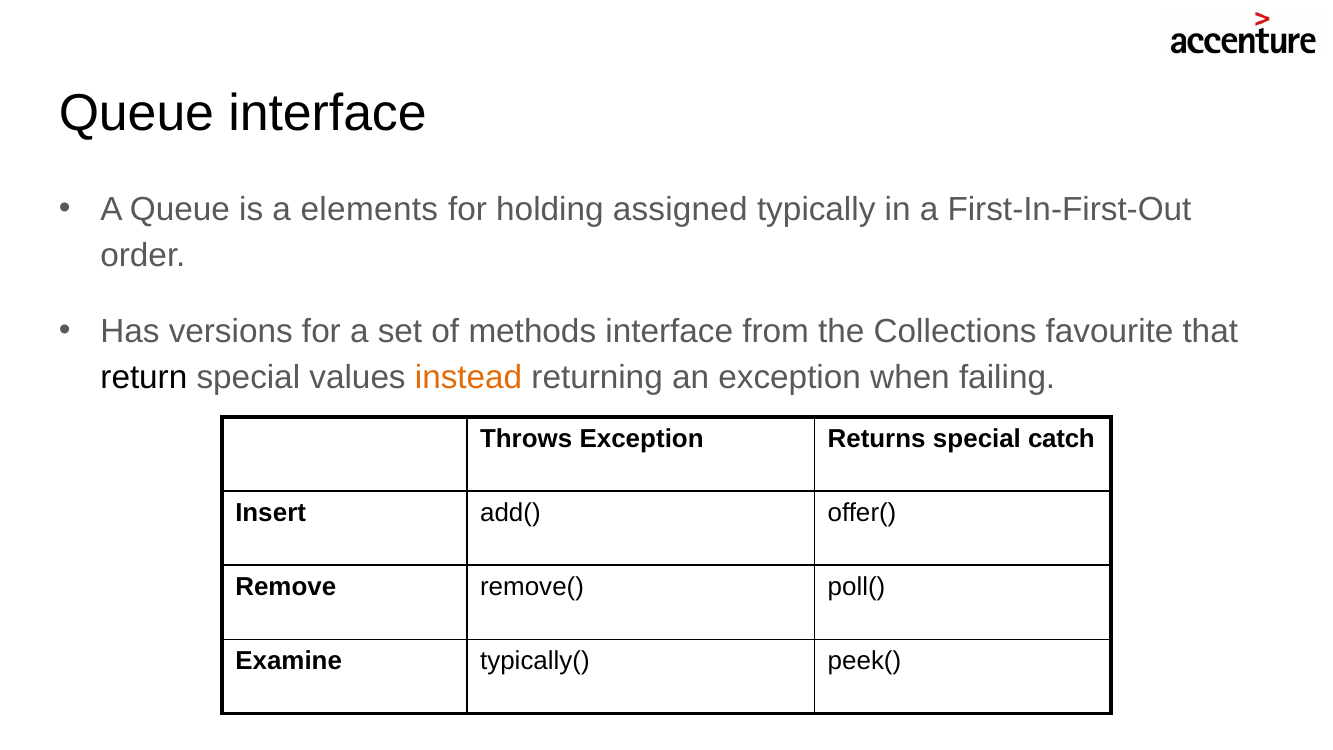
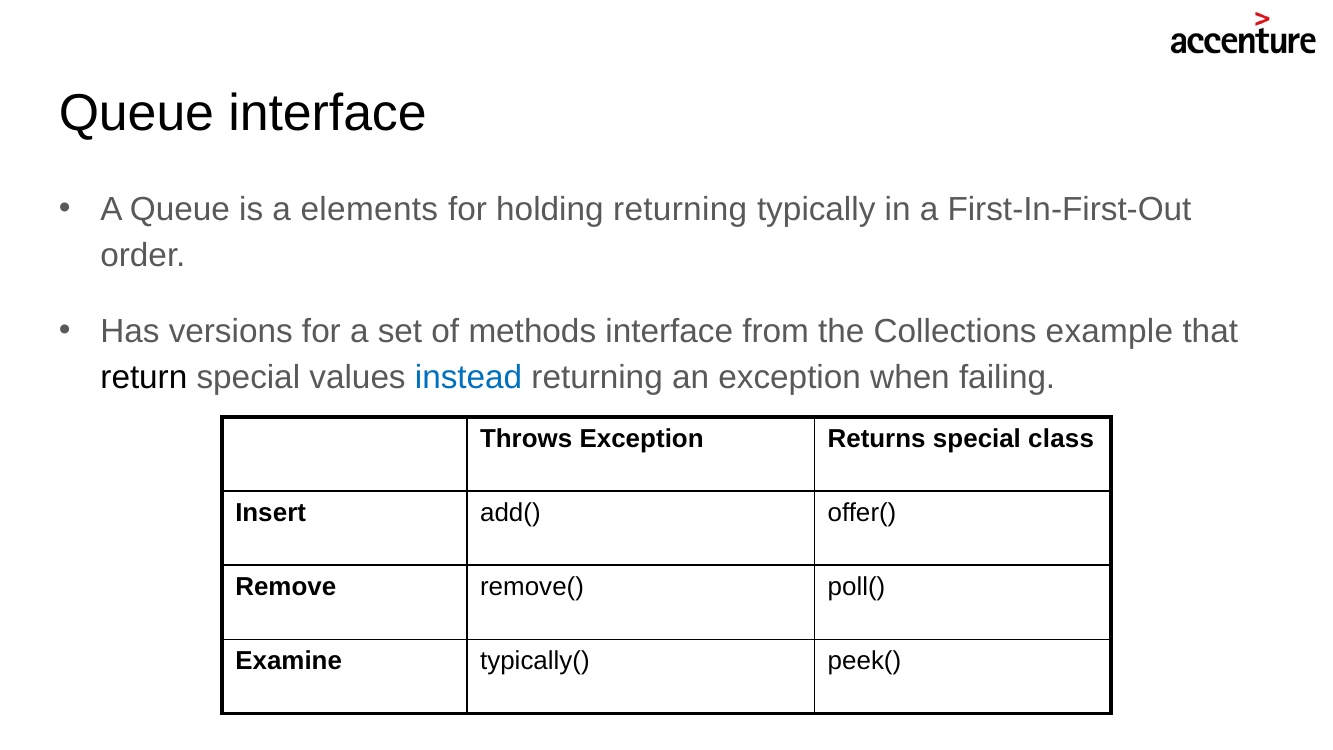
holding assigned: assigned -> returning (680, 210)
favourite: favourite -> example (1109, 331)
instead colour: orange -> blue (469, 377)
catch: catch -> class (1061, 438)
